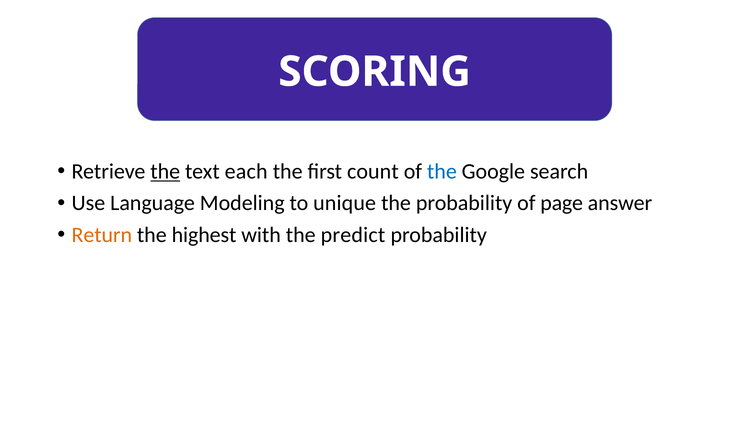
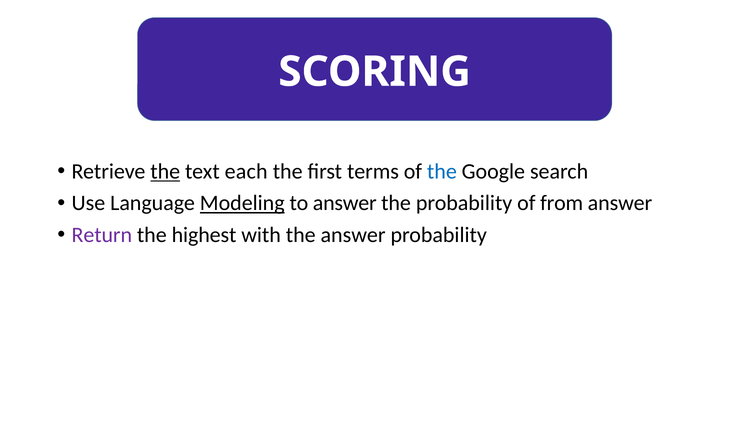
count: count -> terms (373, 172)
Modeling underline: none -> present (242, 203)
to unique: unique -> answer (345, 203)
page: page -> from (562, 203)
Return colour: orange -> purple (102, 235)
the predict: predict -> answer (353, 235)
